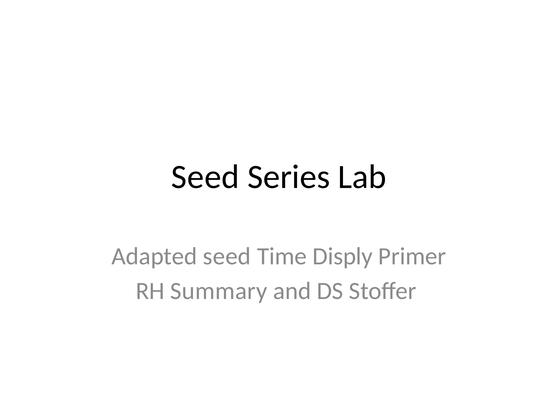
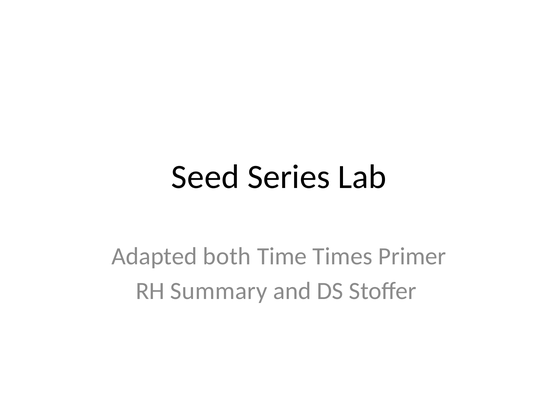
Adapted seed: seed -> both (227, 257)
Disply: Disply -> Times (343, 257)
